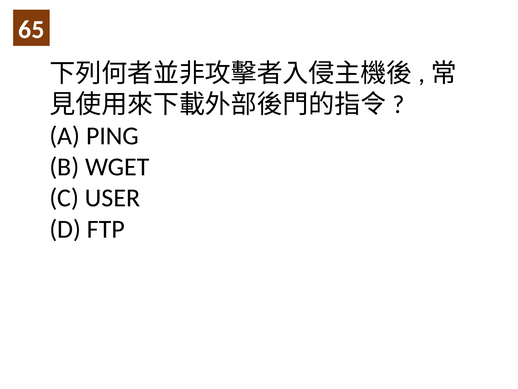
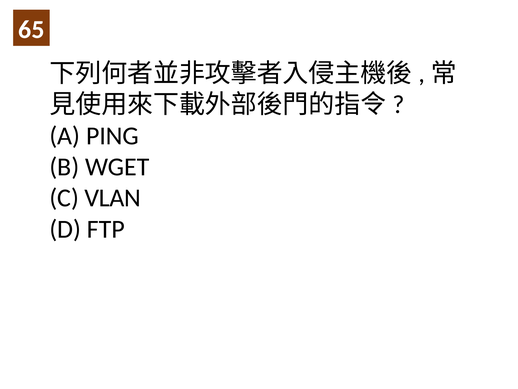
USER: USER -> VLAN (113, 198)
